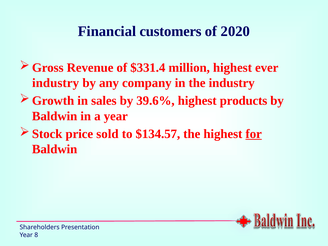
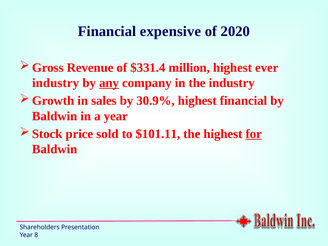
customers: customers -> expensive (170, 31)
any underline: none -> present (109, 83)
39.6%: 39.6% -> 30.9% (155, 101)
highest products: products -> financial (243, 101)
$134.57: $134.57 -> $101.11 (158, 134)
